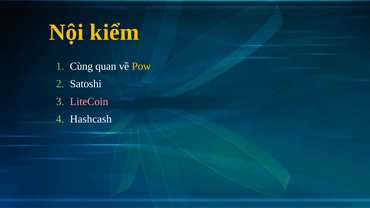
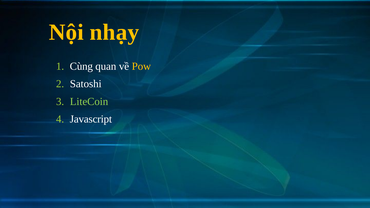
kiểm: kiểm -> nhạy (114, 32)
LiteCoin colour: pink -> light green (89, 102)
Hashcash: Hashcash -> Javascript (91, 119)
